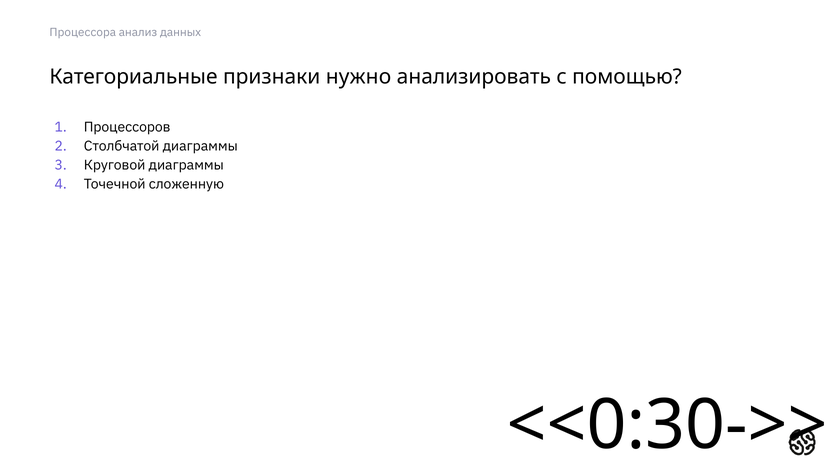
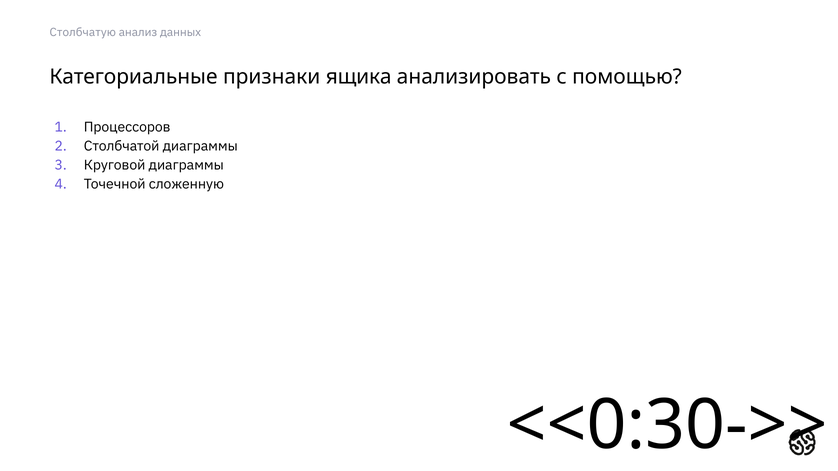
Процессора: Процессора -> Столбчатую (83, 32)
нужно: нужно -> ящика (359, 77)
